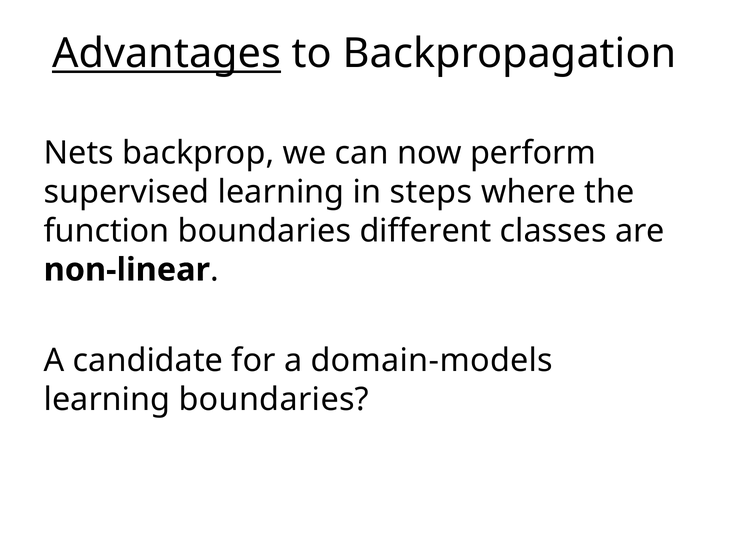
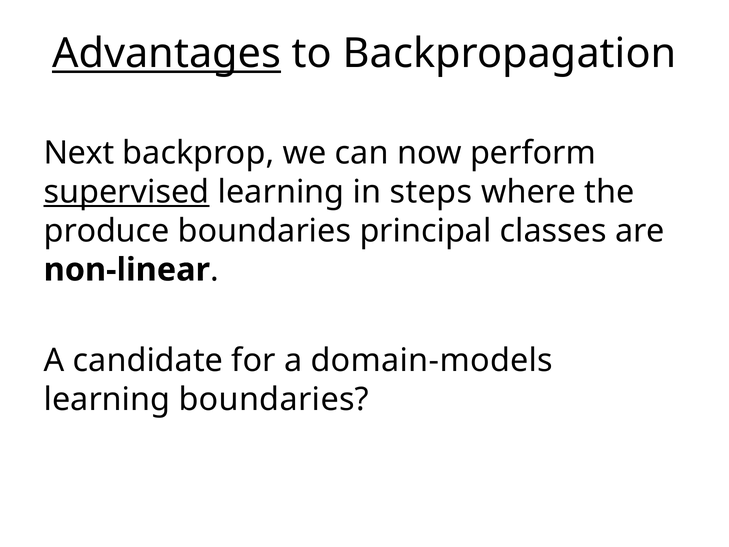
Nets: Nets -> Next (79, 153)
supervised underline: none -> present (127, 192)
function: function -> produce (107, 231)
different: different -> principal (425, 231)
